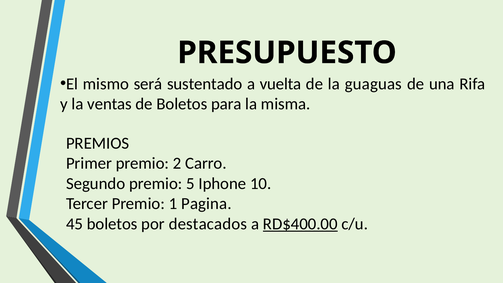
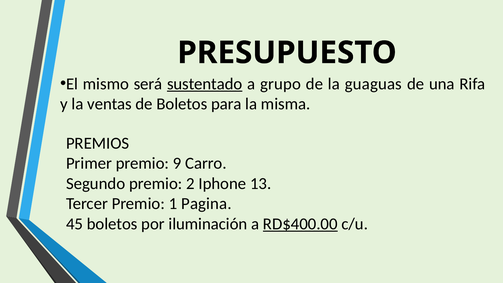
sustentado underline: none -> present (205, 84)
vuelta: vuelta -> grupo (280, 84)
2: 2 -> 9 (177, 163)
5: 5 -> 2 (190, 184)
10: 10 -> 13 (261, 184)
destacados: destacados -> iluminación (208, 224)
